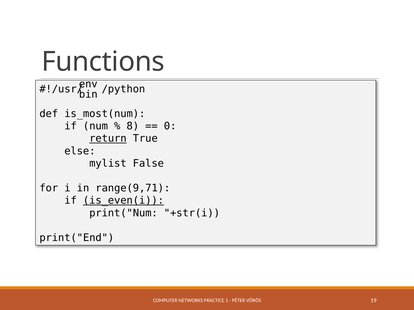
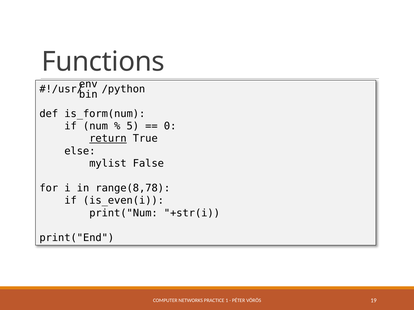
is_most(num: is_most(num -> is_form(num (105, 114)
8: 8 -> 5 (133, 126)
range(9,71: range(9,71 -> range(8,78 (133, 188)
is_even(i underline: present -> none (123, 201)
